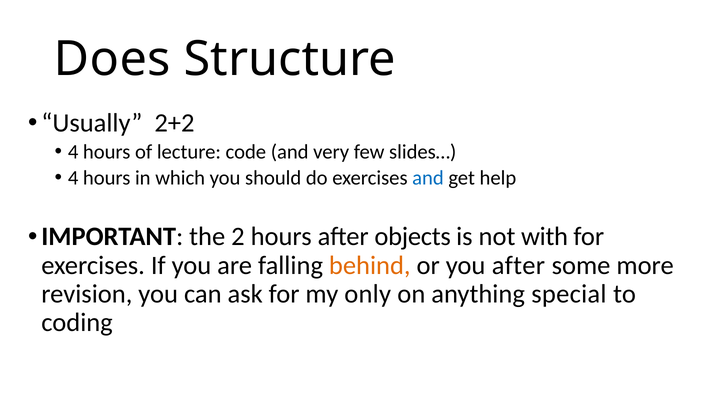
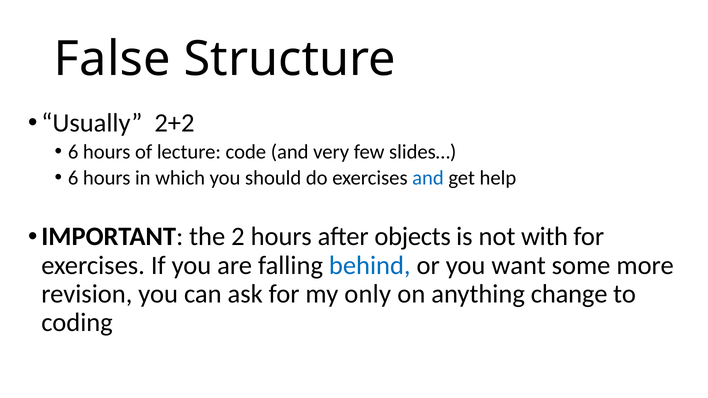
Does: Does -> False (112, 59)
4: 4 -> 6 (73, 152)
4: 4 -> 6 (73, 178)
behind colour: orange -> blue (370, 266)
you after: after -> want (519, 266)
special: special -> change (569, 294)
